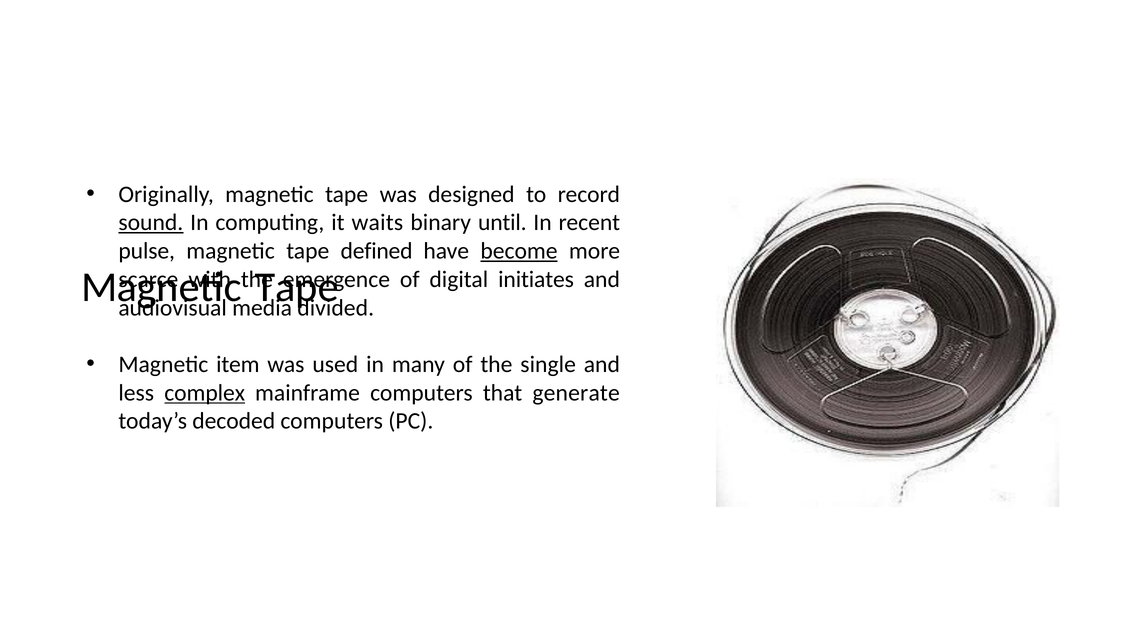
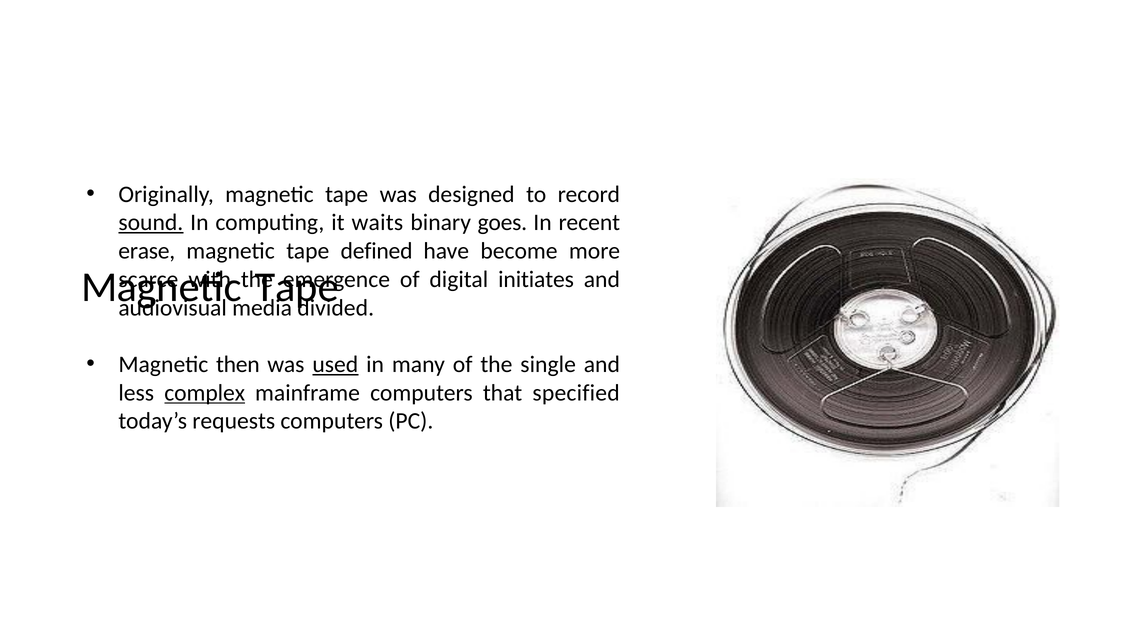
until: until -> goes (502, 223)
pulse: pulse -> erase (147, 251)
become underline: present -> none (519, 251)
item: item -> then (238, 364)
used underline: none -> present (335, 364)
generate: generate -> specified (576, 393)
decoded: decoded -> requests (234, 421)
